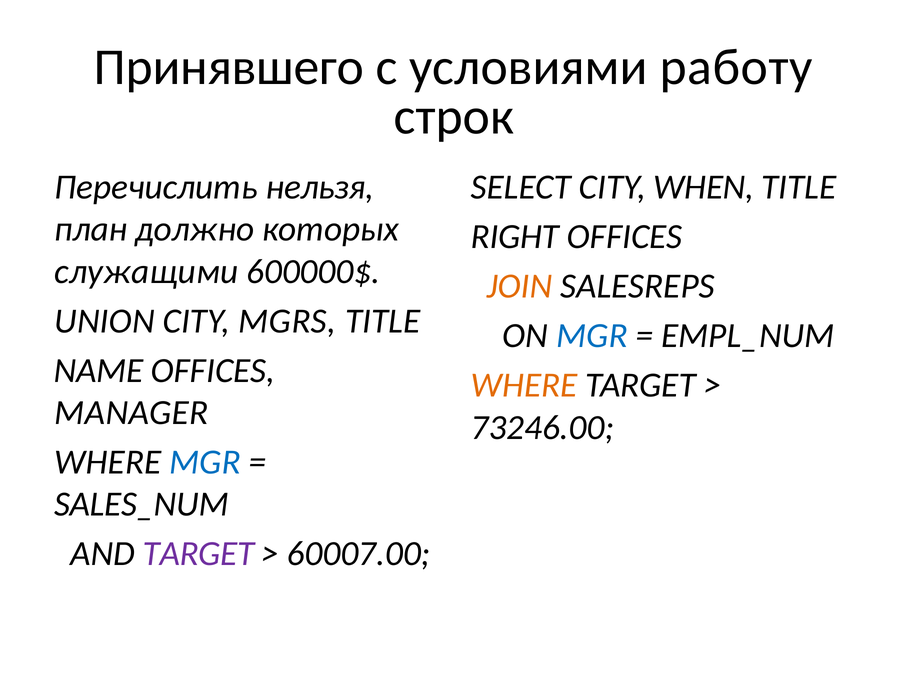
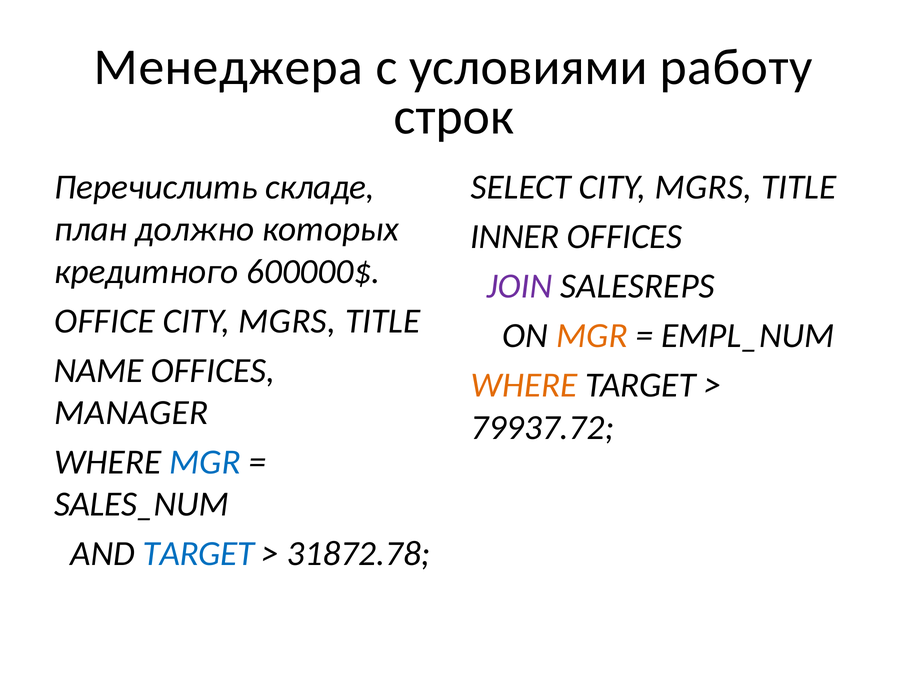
Принявшего: Принявшего -> Менеджера (229, 67)
нельзя: нельзя -> складе (320, 187)
SELECT CITY WHEN: WHEN -> MGRS (703, 187)
RIGHT: RIGHT -> INNER (515, 237)
служащими: служащими -> кредитного (147, 272)
JOIN colour: orange -> purple (520, 286)
UNION: UNION -> OFFICE (105, 321)
MGR colour: blue -> orange (592, 336)
73246.00: 73246.00 -> 79937.72 (542, 427)
TARGET colour: purple -> blue (199, 554)
60007.00: 60007.00 -> 31872.78 (359, 554)
